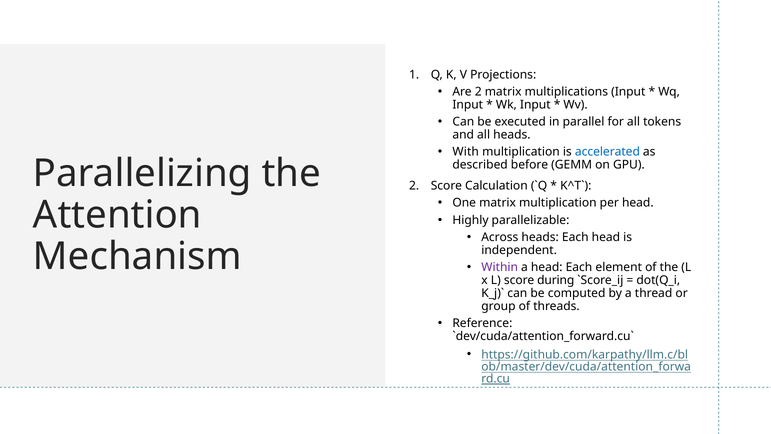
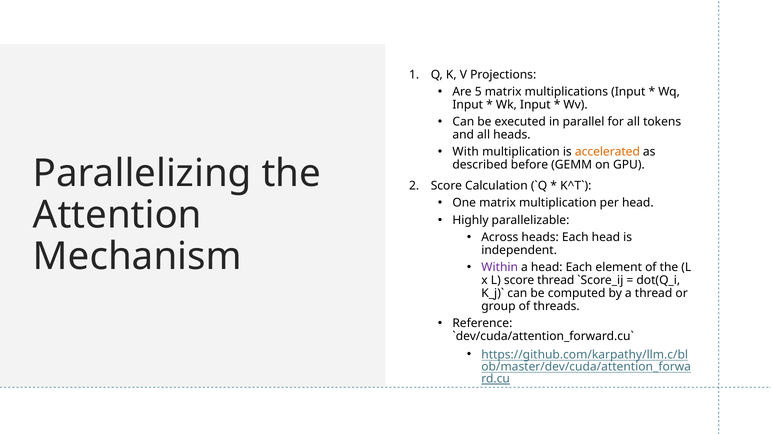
Are 2: 2 -> 5 (478, 92)
accelerated colour: blue -> orange (607, 152)
score during: during -> thread (556, 280)
